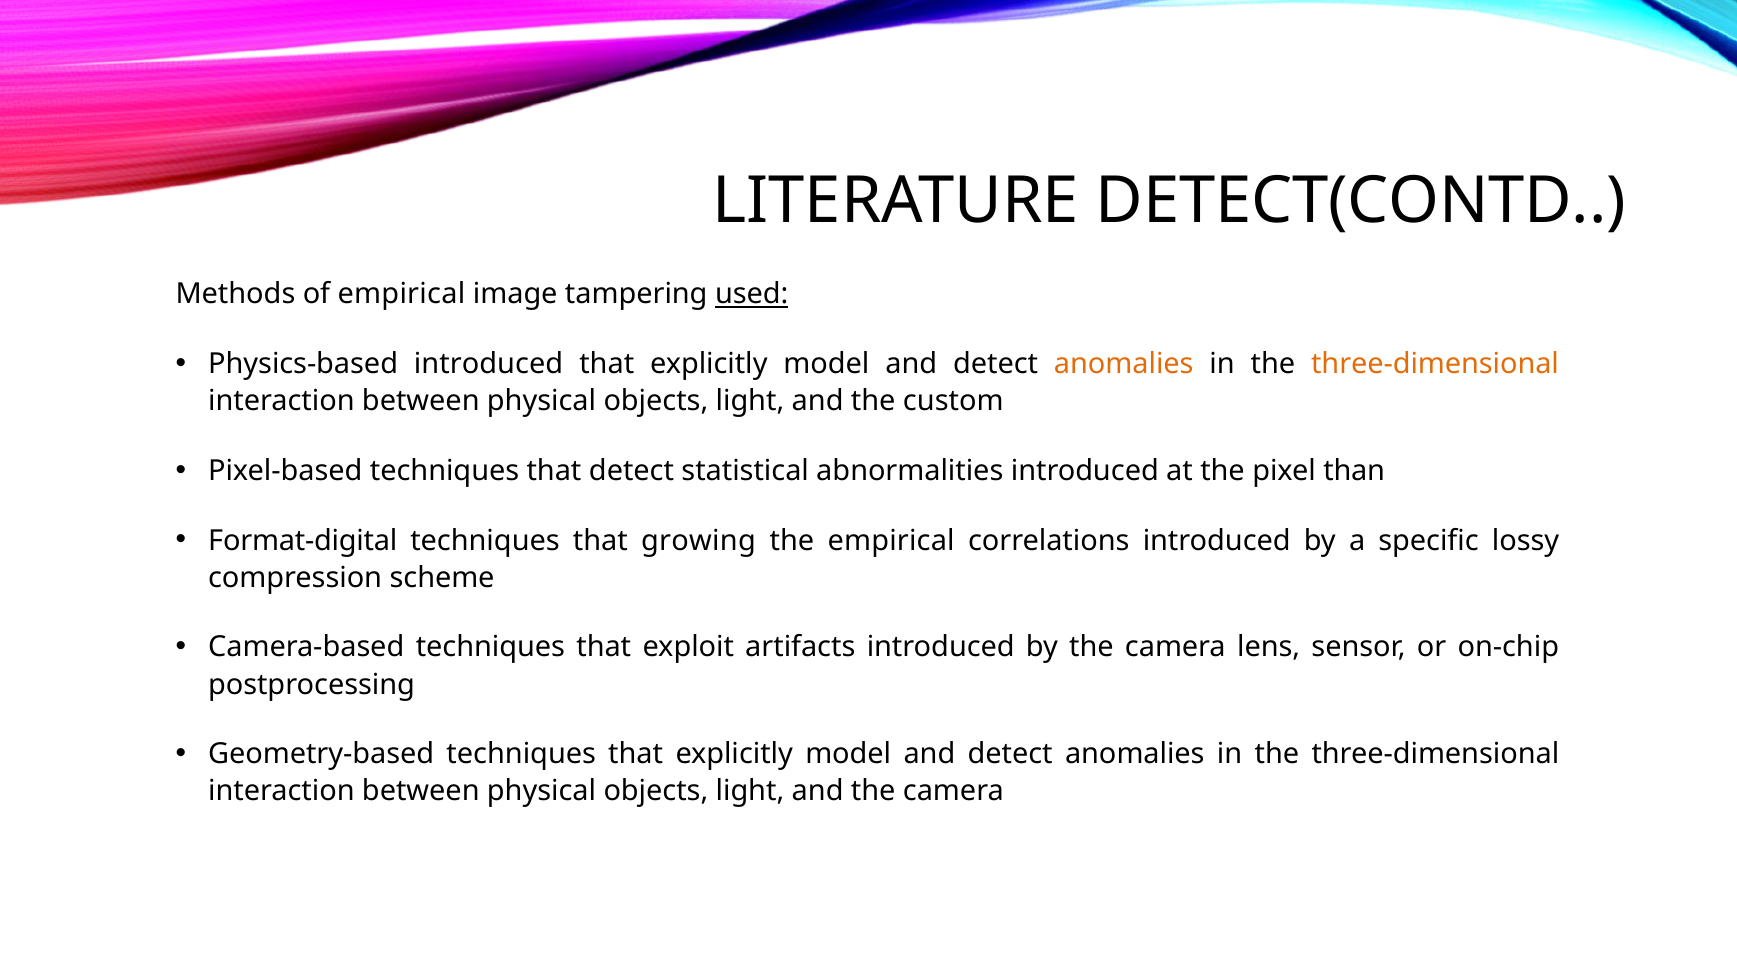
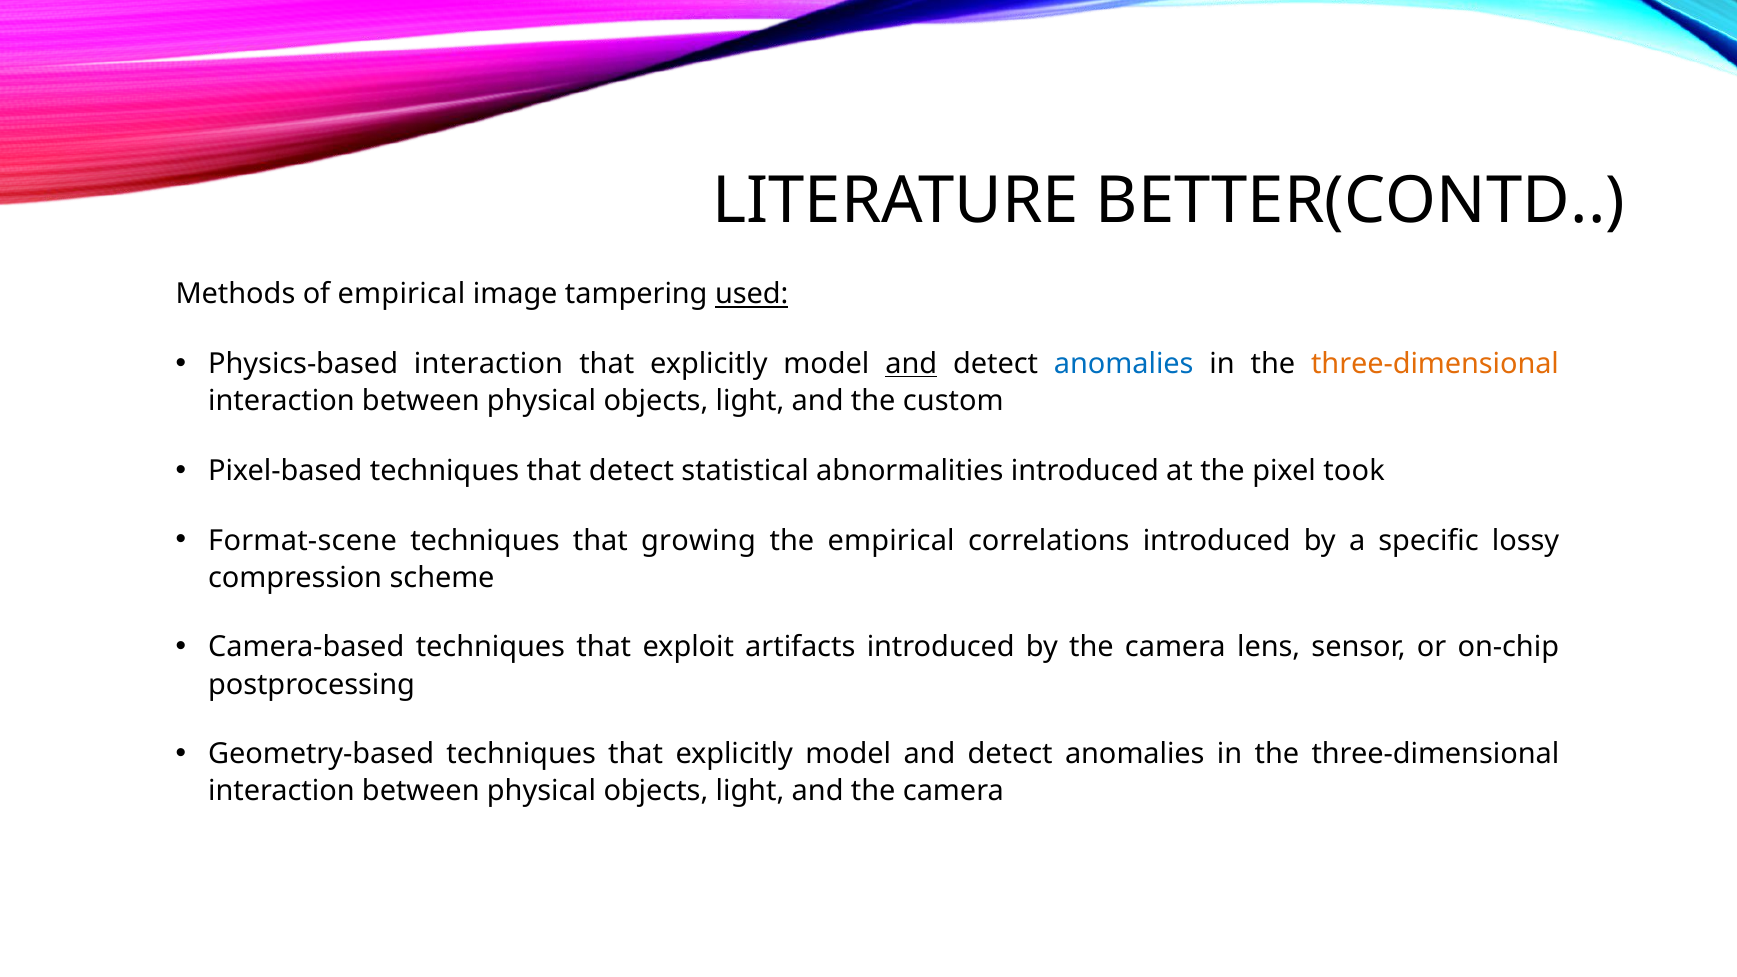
DETECT(CONTD: DETECT(CONTD -> BETTER(CONTD (1361, 201)
Physics-based introduced: introduced -> interaction (489, 364)
and underline: none -> present (911, 364)
anomalies colour: orange -> blue (1124, 364)
than: than -> took (1354, 471)
Format-digital: Format-digital -> Format-scene (303, 541)
